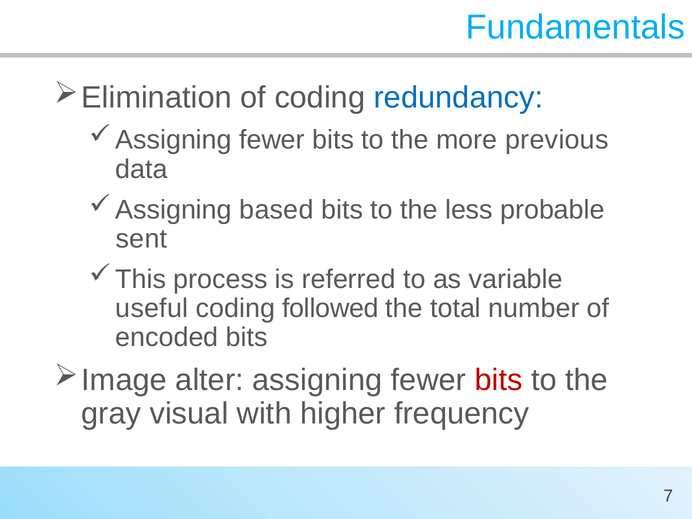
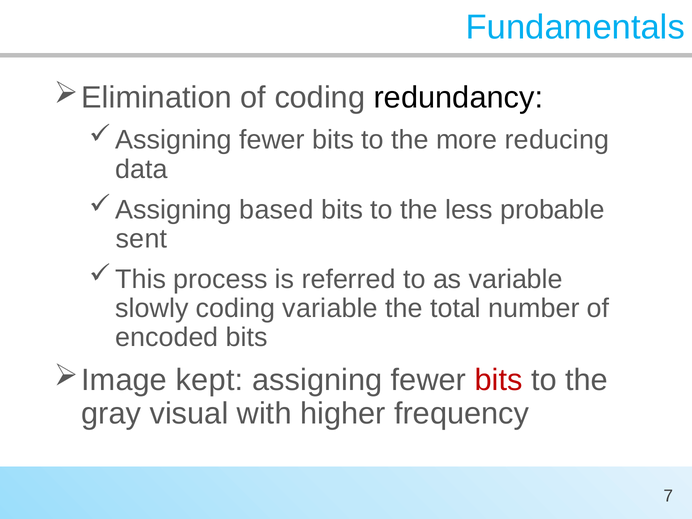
redundancy colour: blue -> black (458, 97)
previous: previous -> reducing (557, 140)
useful: useful -> slowly (152, 308)
coding followed: followed -> variable (330, 308)
alter: alter -> kept (209, 380)
